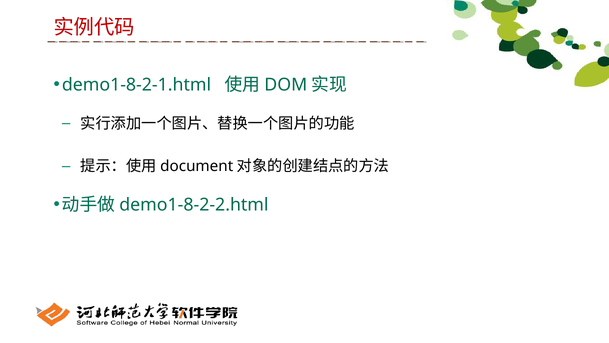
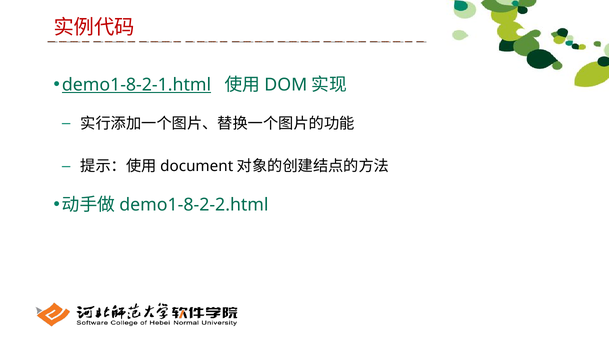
demo1-8-2-1.html underline: none -> present (136, 85)
